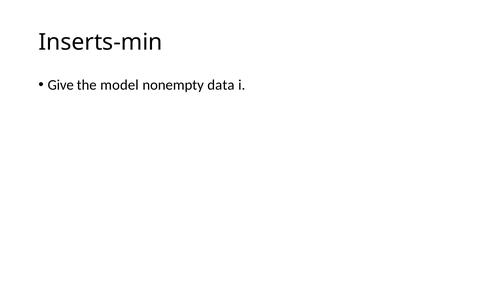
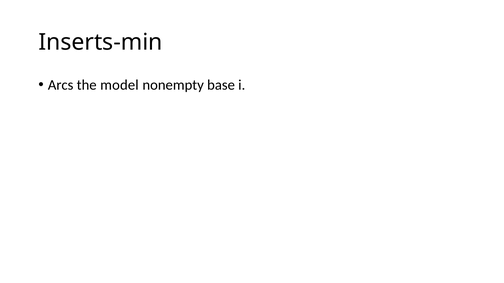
Give: Give -> Arcs (61, 85)
data: data -> base (221, 85)
